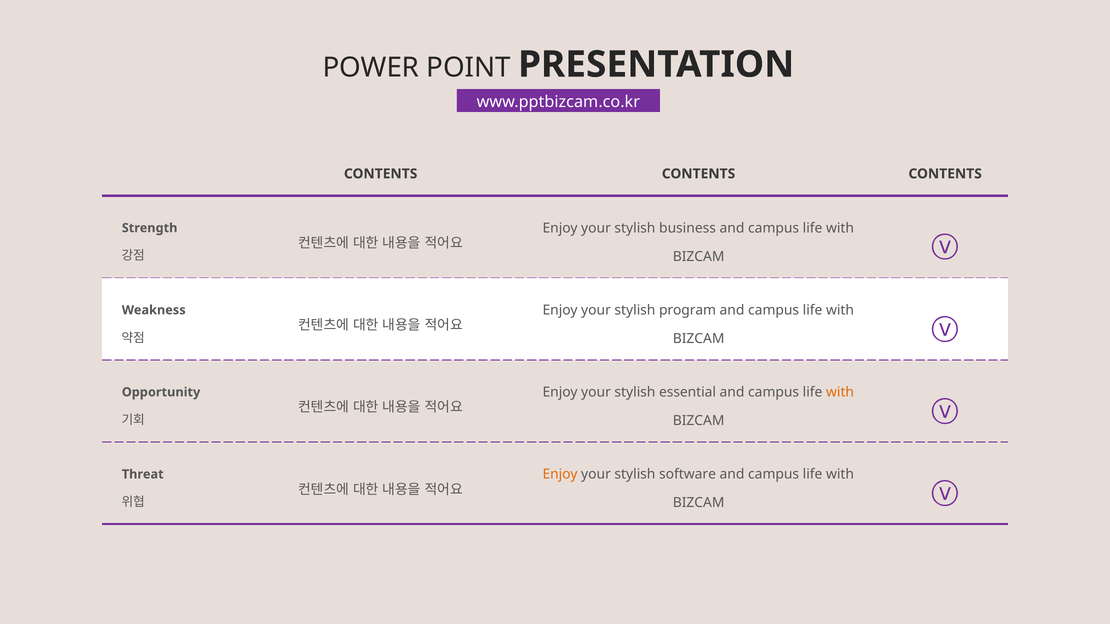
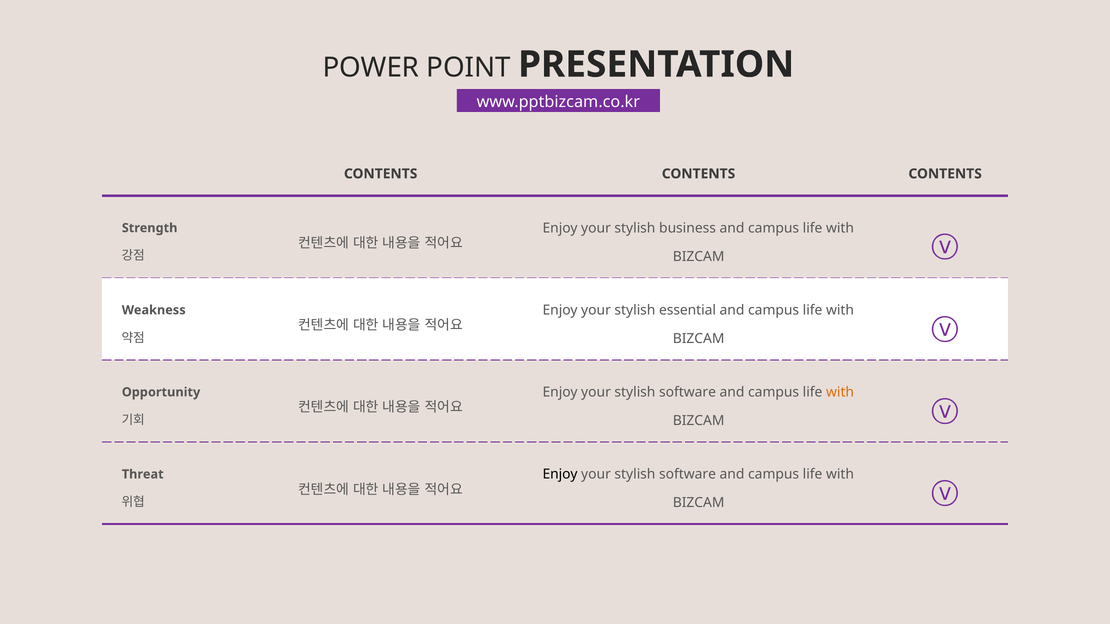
program: program -> essential (688, 310)
essential: essential -> software (688, 393)
Enjoy colour: orange -> black (560, 475)
